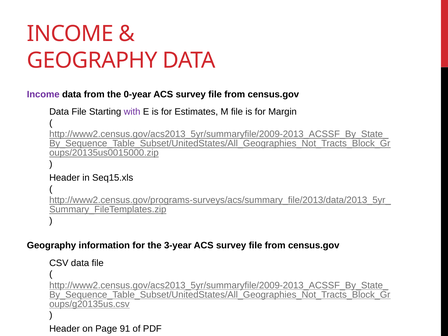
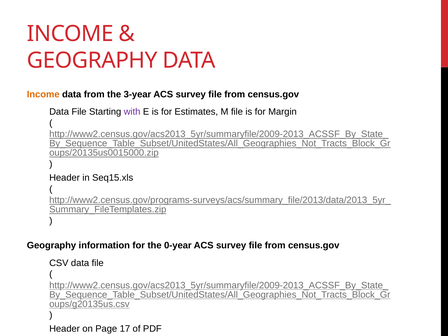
Income colour: purple -> orange (43, 94)
0-year: 0-year -> 3-year (137, 94)
3-year: 3-year -> 0-year (178, 246)
91: 91 -> 17 (125, 329)
